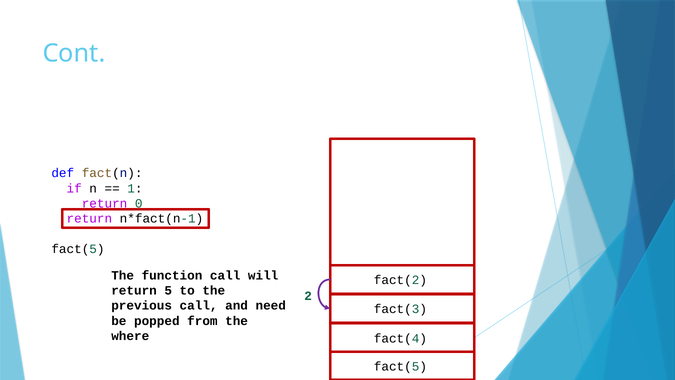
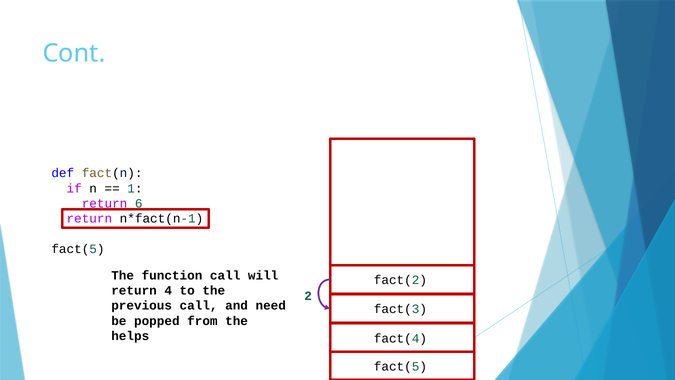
0: 0 -> 6 (139, 203)
5: 5 -> 4 (168, 290)
where: where -> helps (130, 336)
